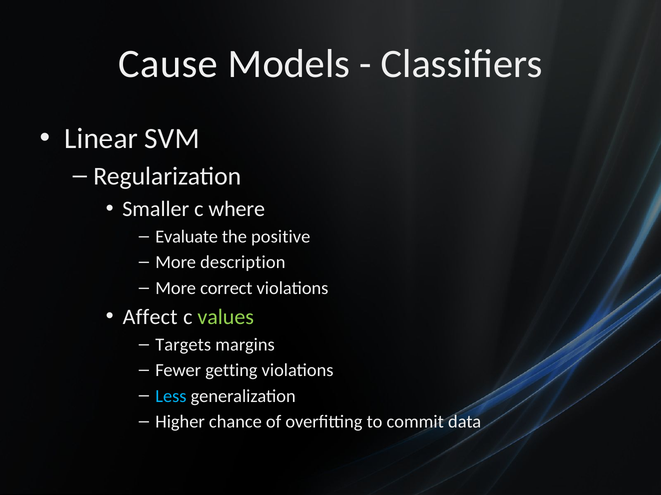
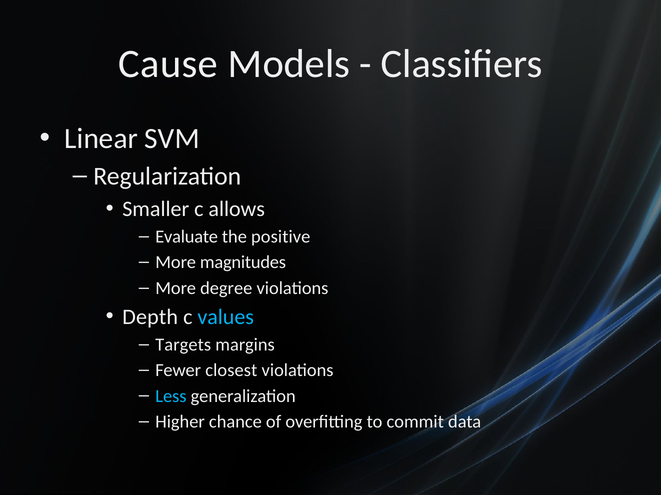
where: where -> allows (237, 209)
description: description -> magnitudes (243, 263)
correct: correct -> degree (226, 289)
Affect: Affect -> Depth (150, 317)
values colour: light green -> light blue (226, 317)
getting: getting -> closest (231, 371)
